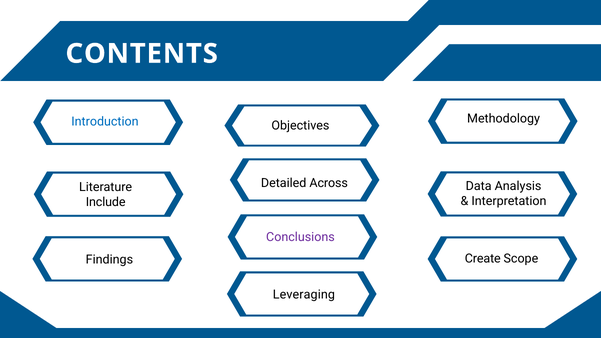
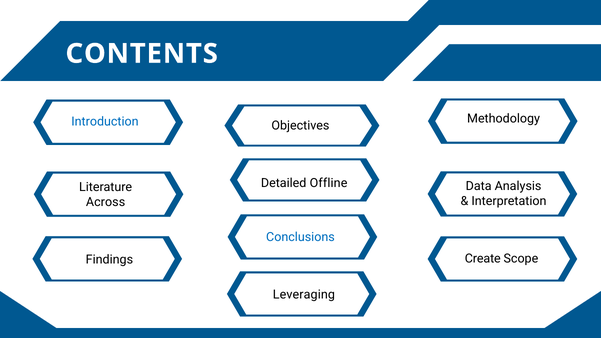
Across: Across -> Offline (329, 183)
Include: Include -> Across (106, 202)
Conclusions colour: purple -> blue (300, 237)
